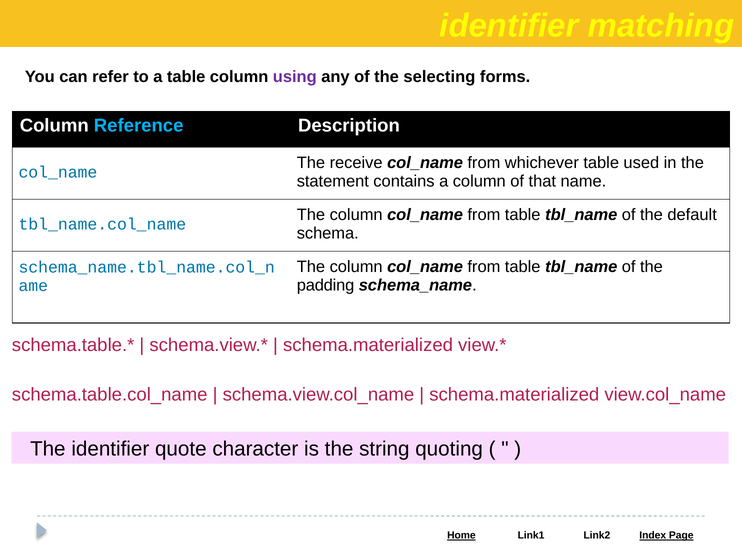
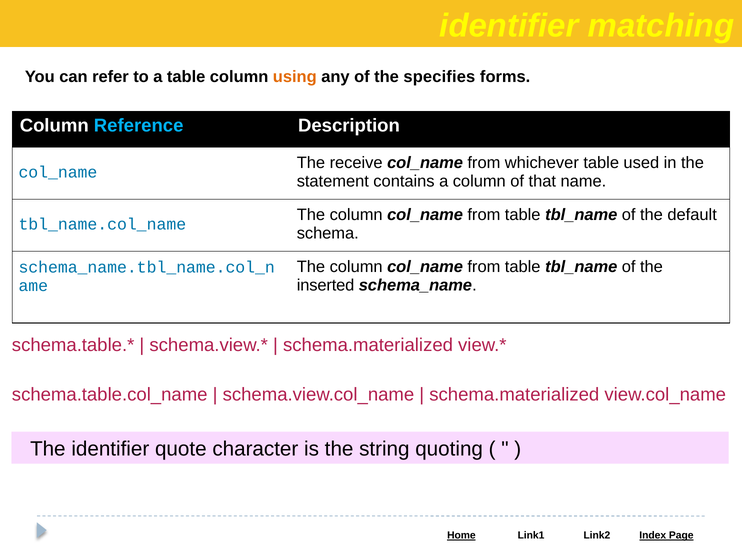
using colour: purple -> orange (295, 77)
selecting: selecting -> specifies (439, 77)
padding: padding -> inserted (326, 285)
